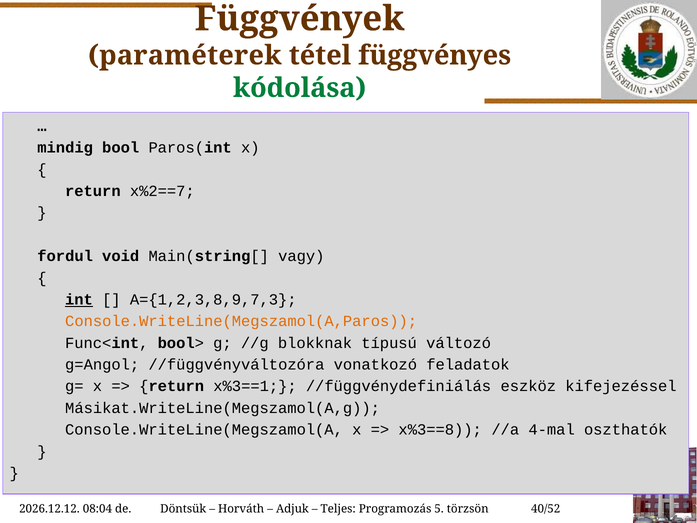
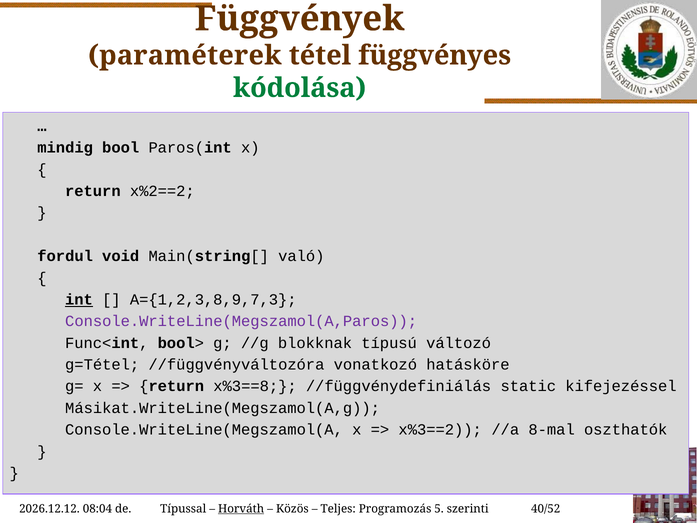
x%2==7: x%2==7 -> x%2==2 (162, 191)
vagy: vagy -> való (301, 256)
Console.WriteLine(Megszamol(A,Paros colour: orange -> purple (241, 321)
g=Angol: g=Angol -> g=Tétel (102, 365)
feladatok: feladatok -> hatásköre (468, 365)
x%3==1: x%3==1 -> x%3==8 (255, 386)
eszköz: eszköz -> static (528, 386)
x%3==8: x%3==8 -> x%3==2 (440, 430)
4-mal: 4-mal -> 8-mal (552, 430)
Döntsük: Döntsük -> Típussal (183, 509)
Horváth underline: none -> present (241, 509)
Adjuk: Adjuk -> Közös (292, 509)
törzsön: törzsön -> szerinti (468, 509)
